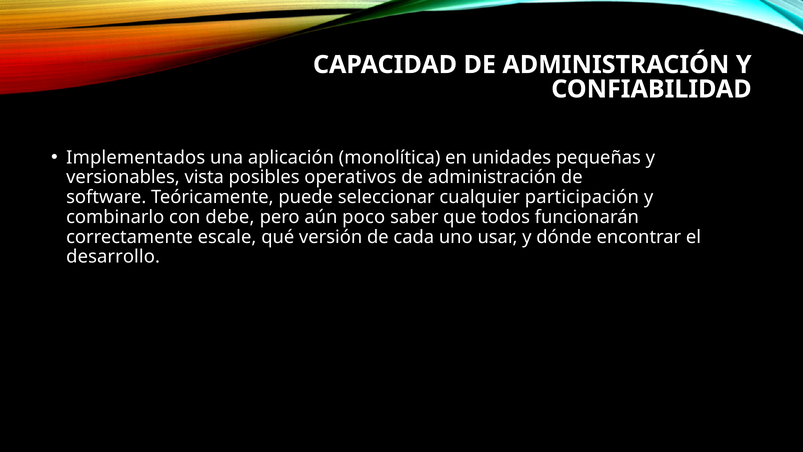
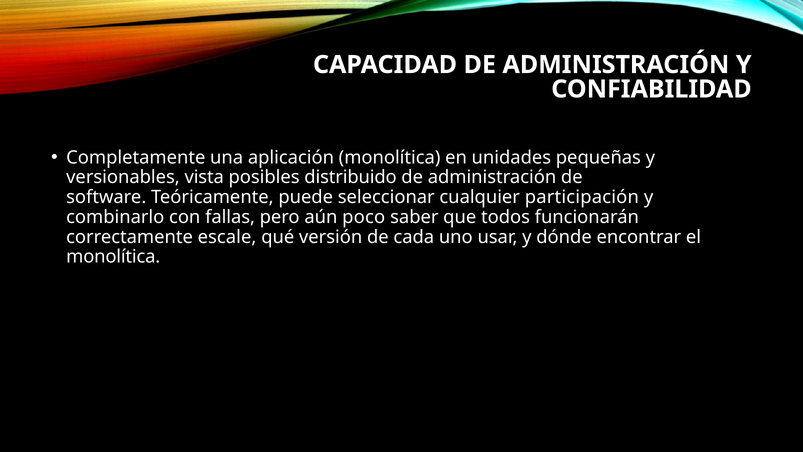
Implementados: Implementados -> Completamente (136, 157)
operativos: operativos -> distribuido (351, 177)
debe: debe -> fallas (230, 217)
desarrollo: desarrollo -> monolítica (113, 257)
